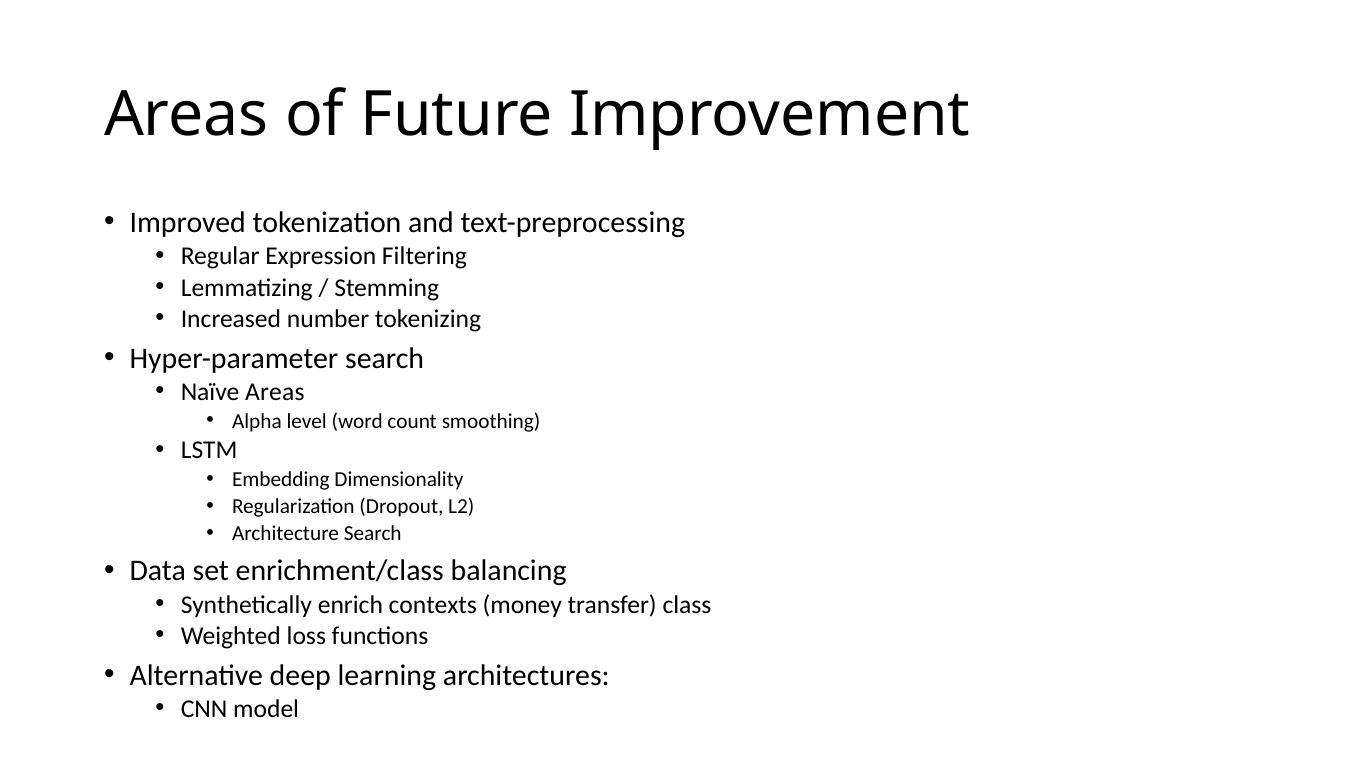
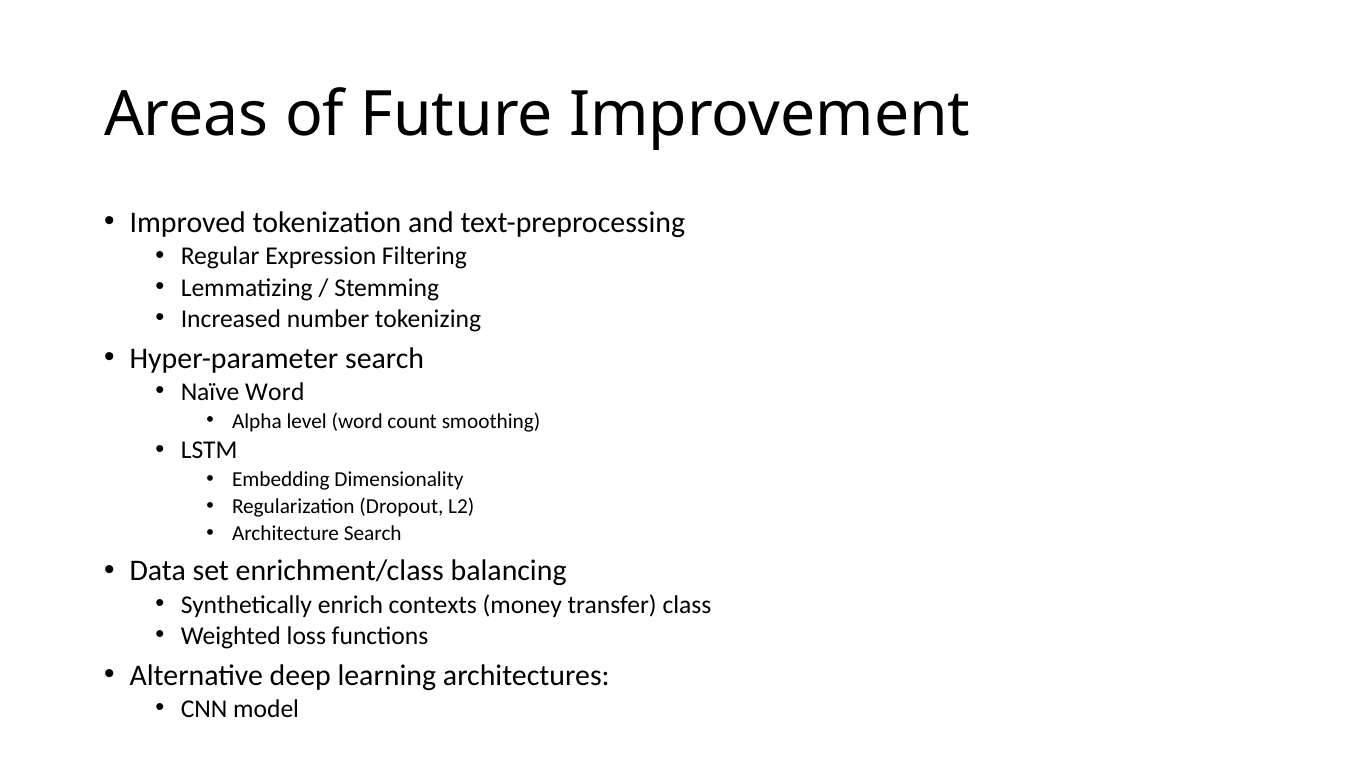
Naïve Areas: Areas -> Word (275, 392)
